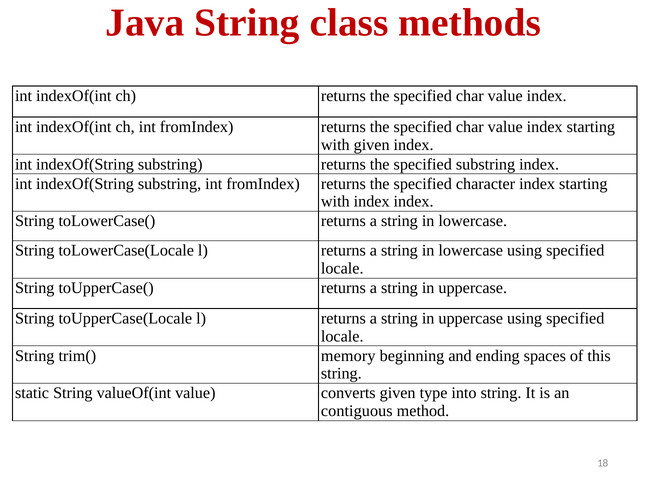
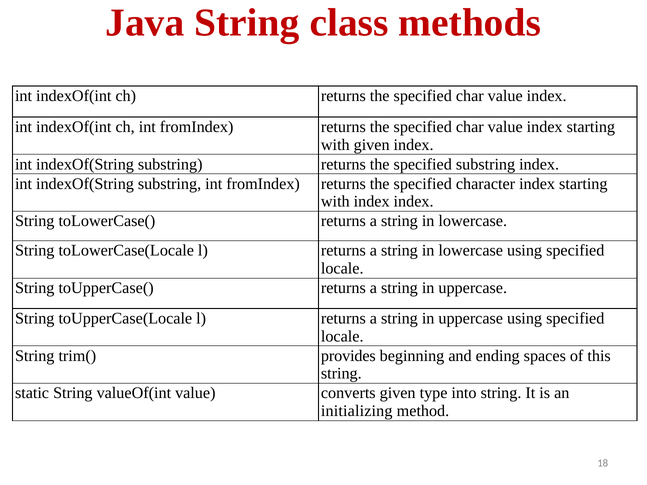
memory: memory -> provides (348, 356)
contiguous: contiguous -> initializing (357, 411)
